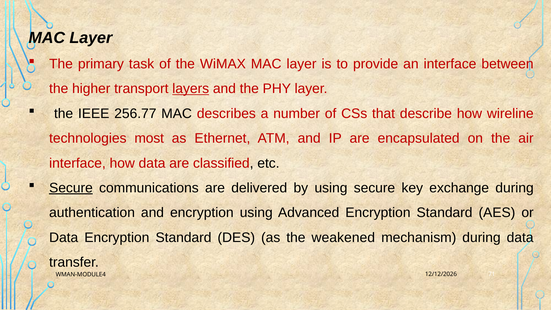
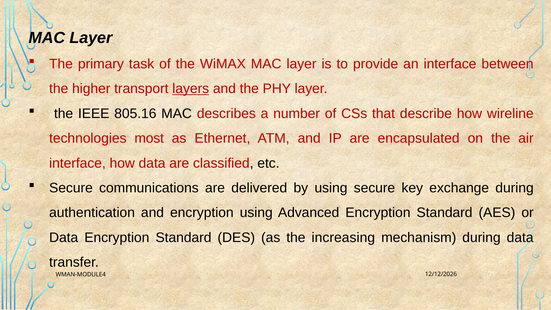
256.77: 256.77 -> 805.16 (135, 114)
Secure underline: present -> none (71, 188)
weakened: weakened -> increasing (343, 238)
